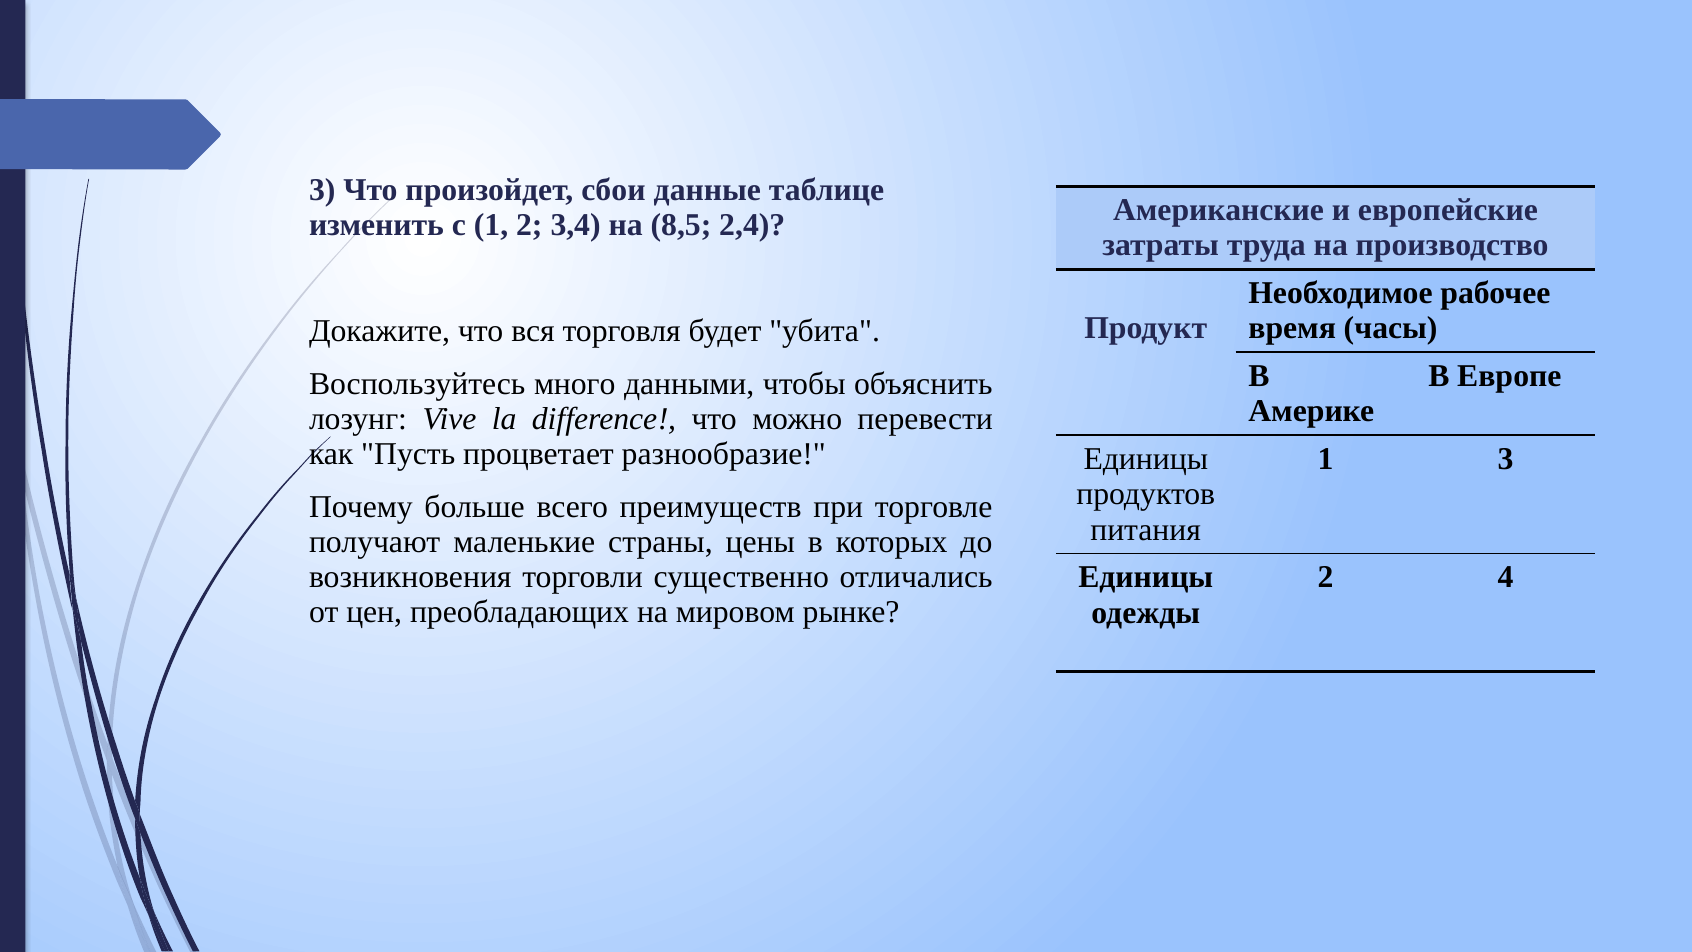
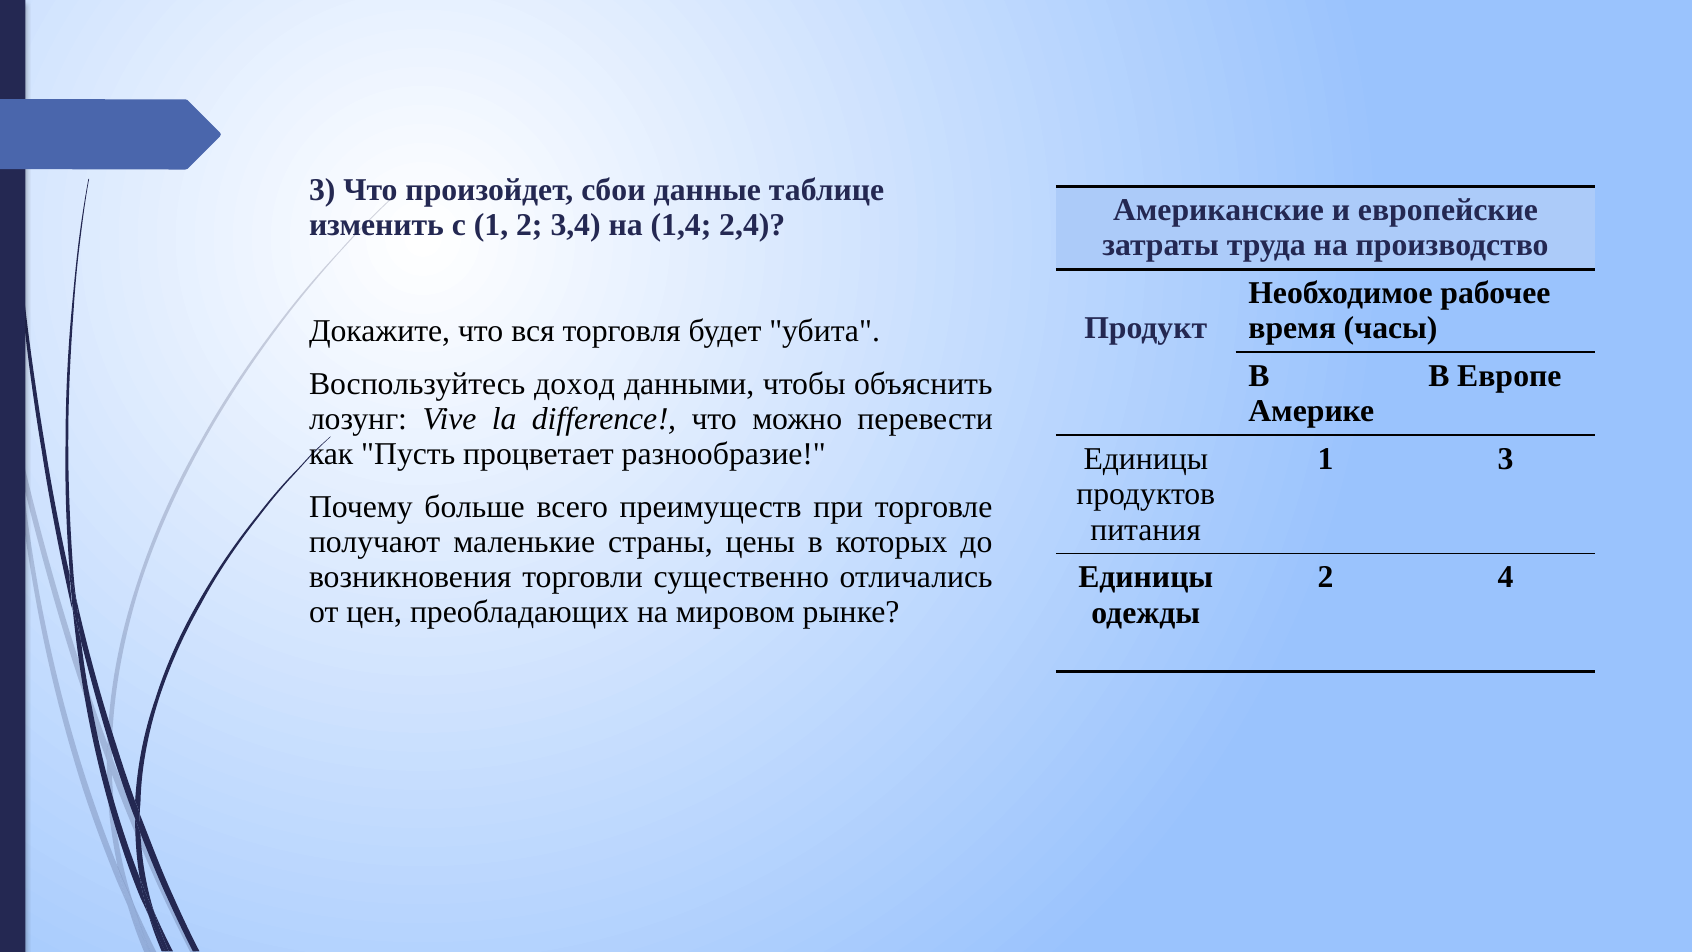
8,5: 8,5 -> 1,4 (681, 225)
много: много -> доход (575, 384)
